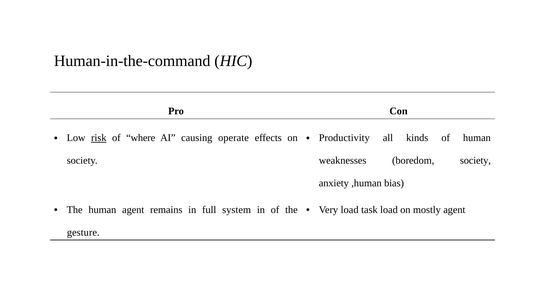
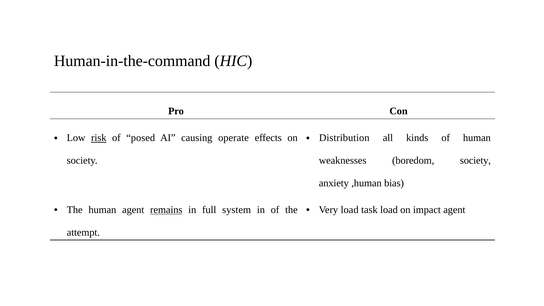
where: where -> posed (141, 138)
Productivity: Productivity -> Distribution (344, 138)
remains underline: none -> present (166, 210)
mostly: mostly -> impact (427, 210)
gesture: gesture -> attempt (83, 232)
